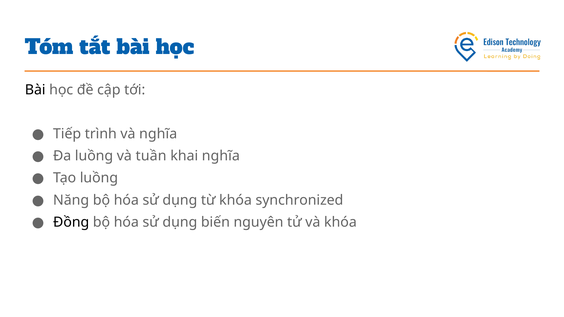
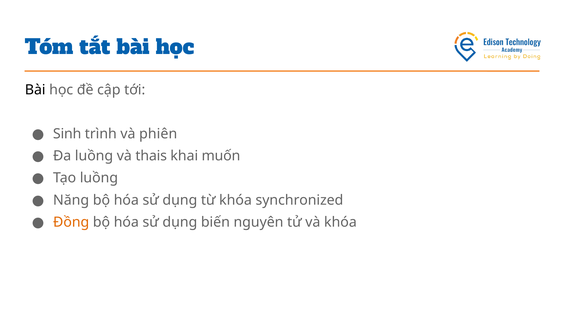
Tiếp: Tiếp -> Sinh (67, 134)
và nghĩa: nghĩa -> phiên (158, 134)
tuần: tuần -> thais (151, 156)
khai nghĩa: nghĩa -> muốn (221, 156)
Đồng colour: black -> orange (71, 222)
